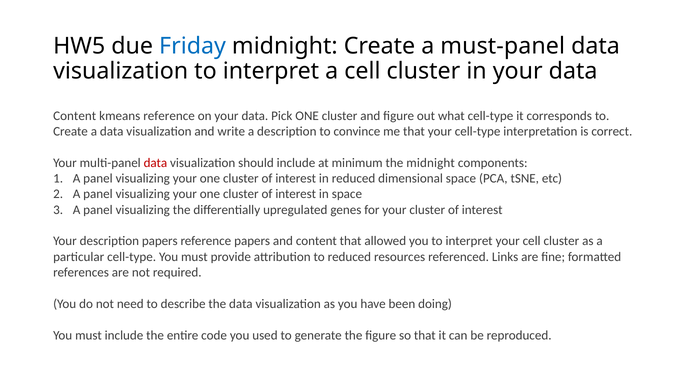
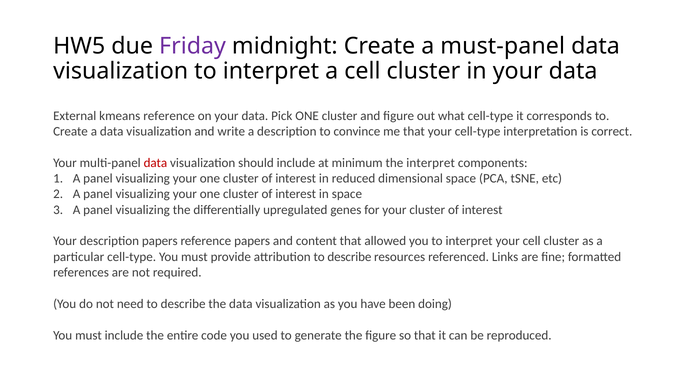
Friday colour: blue -> purple (193, 46)
Content: Content -> External (75, 116)
the midnight: midnight -> interpret (431, 163)
attribution to reduced: reduced -> describe (349, 257)
